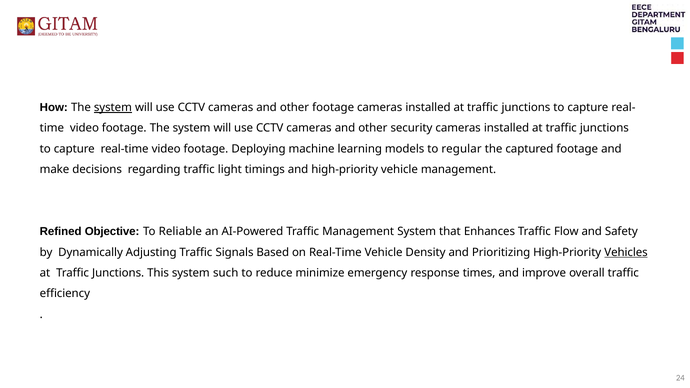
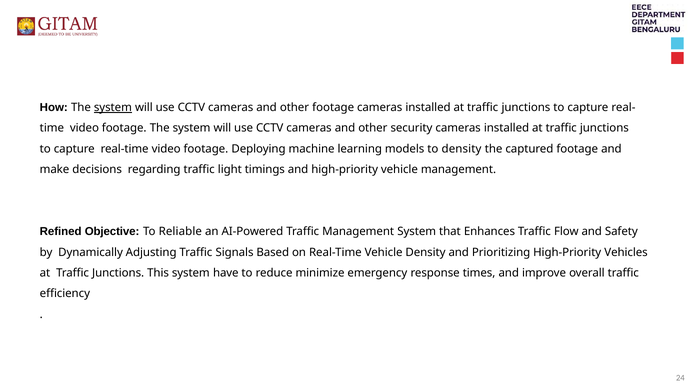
to regular: regular -> density (462, 149)
Vehicles underline: present -> none (626, 252)
such: such -> have (226, 273)
